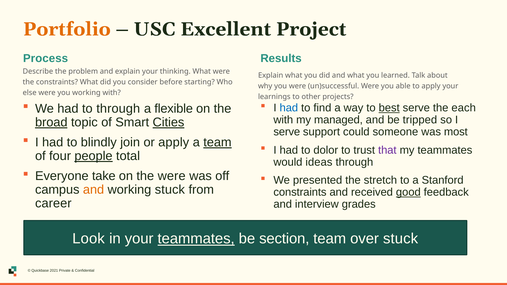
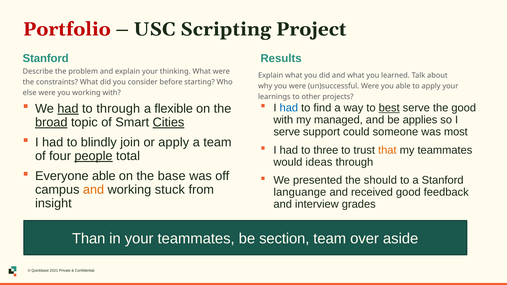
Portfolio colour: orange -> red (67, 29)
Excellent: Excellent -> Scripting (226, 29)
Process: Process -> Stanford (46, 58)
the each: each -> good (464, 108)
had underline: none -> present (68, 109)
tripped: tripped -> applies (420, 120)
team underline: present -> none (217, 142)
dolor: dolor -> three (326, 150)
that colour: purple -> orange (387, 150)
Everyone take: take -> able (104, 176)
the were: were -> base (172, 176)
stretch: stretch -> should (380, 180)
constraints: constraints -> languange (300, 192)
good underline: present -> none (408, 192)
career: career -> insight (53, 204)
Look: Look -> Than (89, 239)
teammates underline: present -> none (196, 239)
over stuck: stuck -> aside (401, 239)
